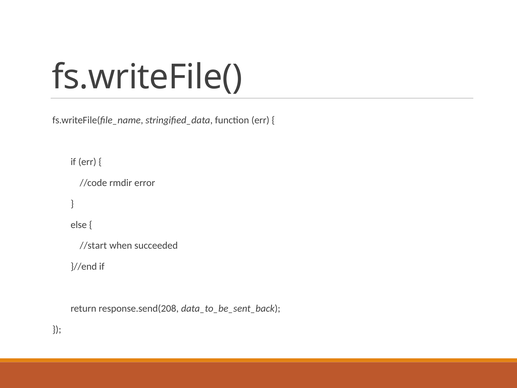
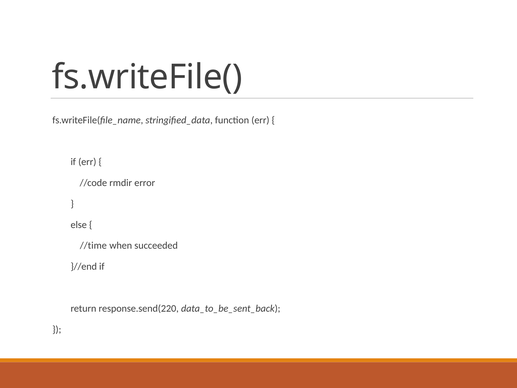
//start: //start -> //time (93, 245)
response.send(208: response.send(208 -> response.send(220 (139, 308)
